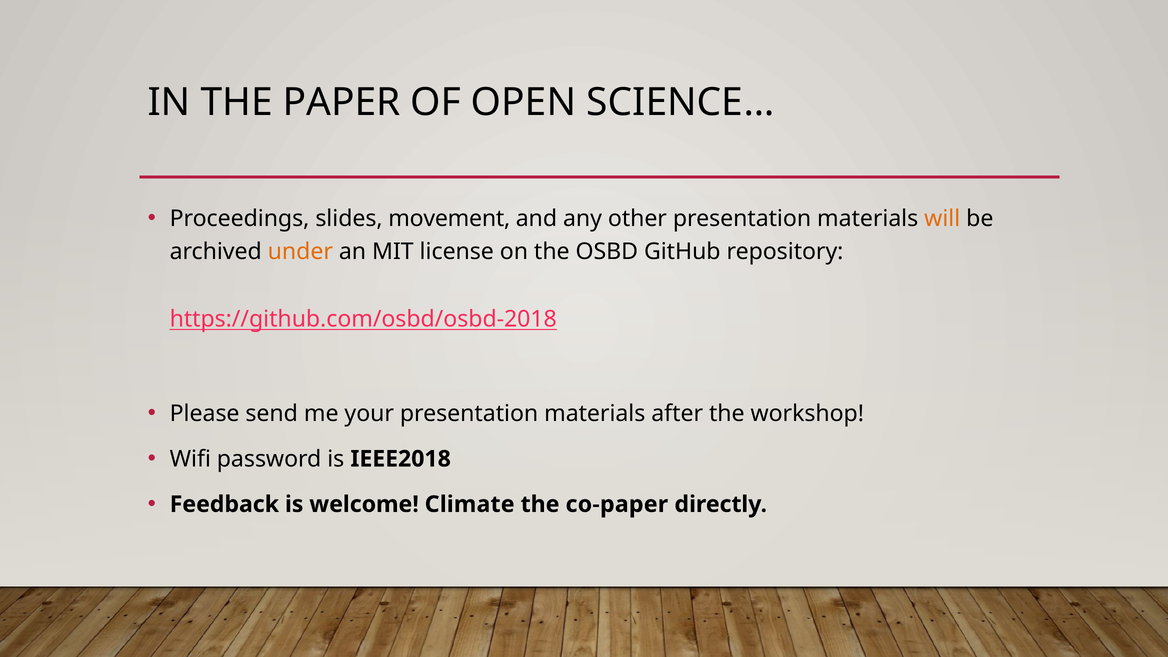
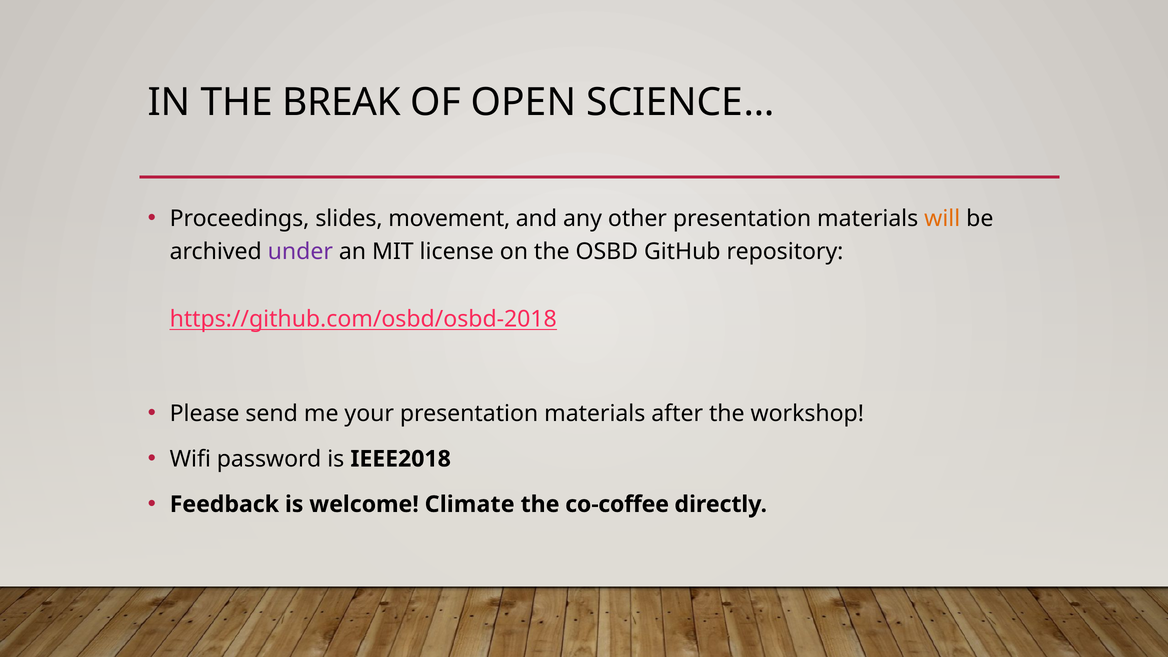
PAPER: PAPER -> BREAK (342, 102)
under colour: orange -> purple (300, 252)
co-paper: co-paper -> co-coffee (617, 504)
